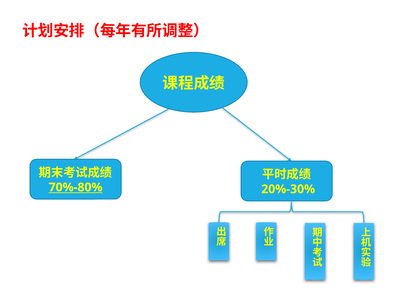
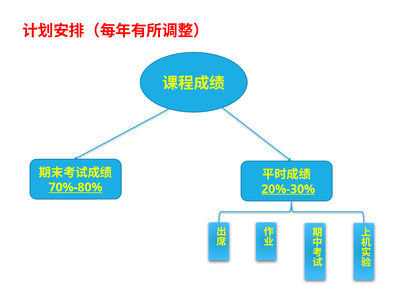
20%-30% underline: none -> present (288, 189)
